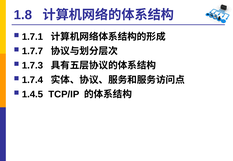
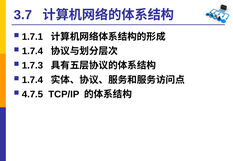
1.8: 1.8 -> 3.7 (23, 15)
1.7.7: 1.7.7 -> 1.7.4 (32, 51)
1.4.5: 1.4.5 -> 4.7.5 (32, 94)
